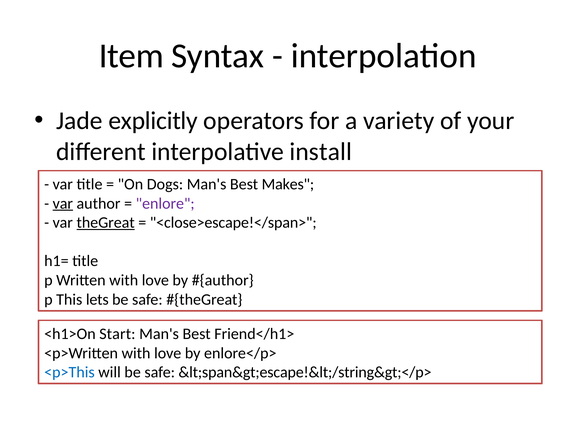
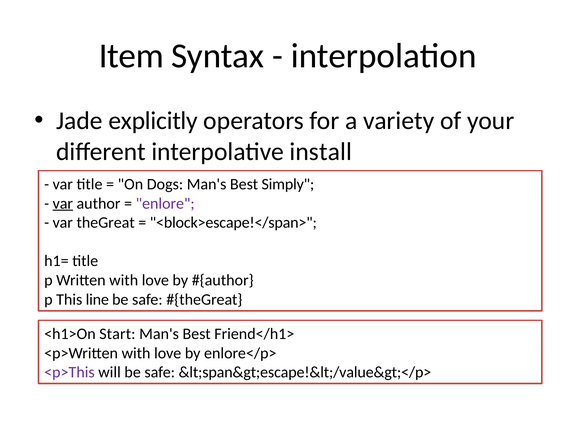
Makes: Makes -> Simply (288, 184)
theGreat underline: present -> none (106, 223)
<close>escape!</span>: <close>escape!</span> -> <block>escape!</span> (233, 223)
lets: lets -> line (97, 299)
<p>This colour: blue -> purple (69, 372)
&lt;span&gt;escape!&lt;/string&gt;</p>: &lt;span&gt;escape!&lt;/string&gt;</p> -> &lt;span&gt;escape!&lt;/value&gt;</p> (305, 372)
